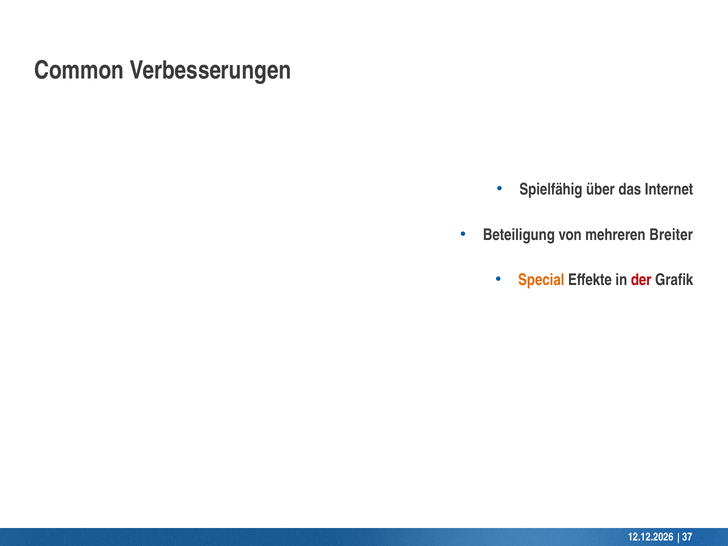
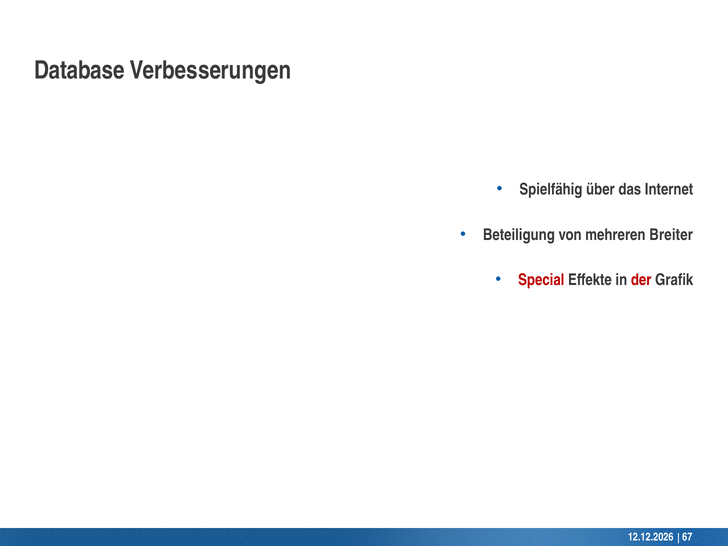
Common: Common -> Database (79, 70)
Special colour: orange -> red (541, 280)
37: 37 -> 67 (687, 537)
